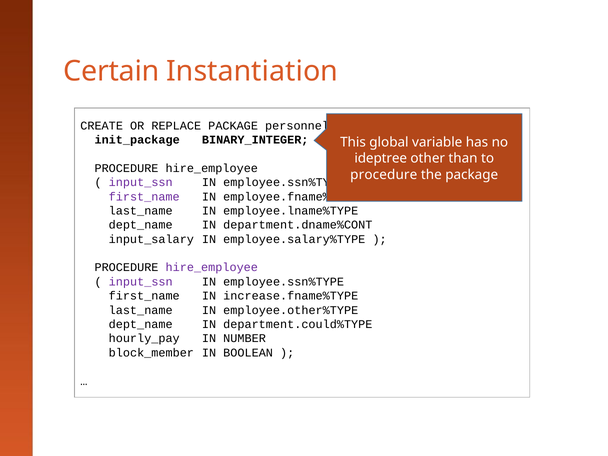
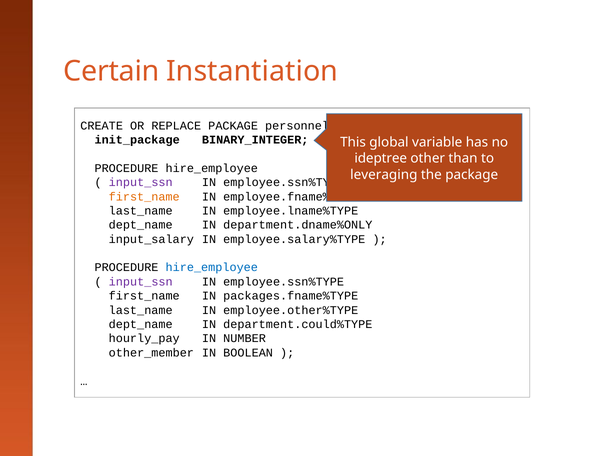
procedure: procedure -> leveraging (384, 175)
first_name colour: purple -> orange (144, 197)
department.dname%CONT: department.dname%CONT -> department.dname%ONLY (298, 225)
hire_employee colour: purple -> blue (212, 268)
increase.fname%TYPE: increase.fname%TYPE -> packages.fname%TYPE (291, 296)
block_member: block_member -> other_member (151, 353)
